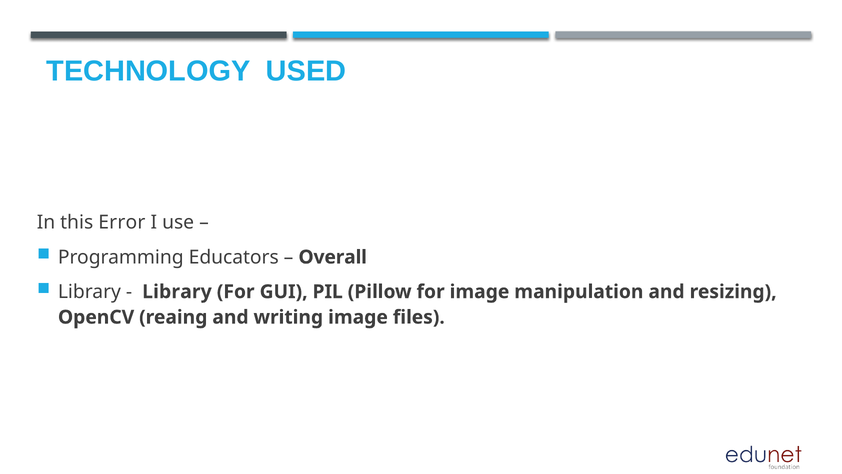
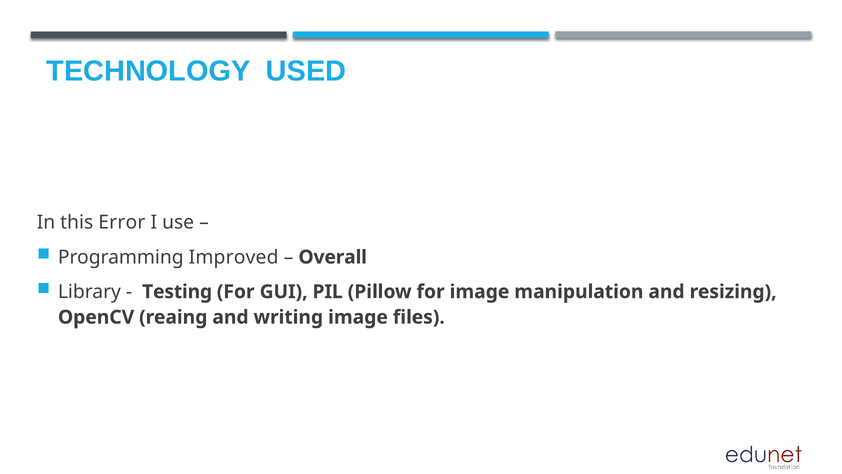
Educators: Educators -> Improved (234, 257)
Library: Library -> Testing (177, 292)
